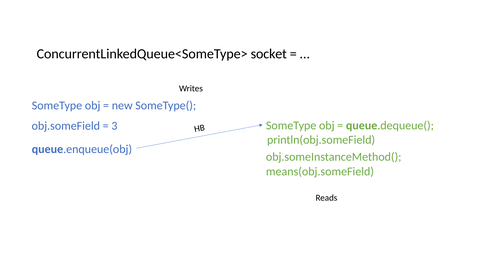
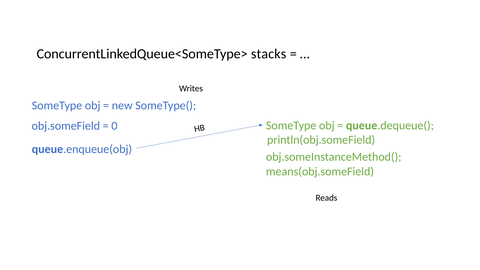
socket: socket -> stacks (269, 54)
3: 3 -> 0 (114, 126)
